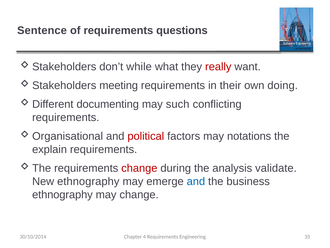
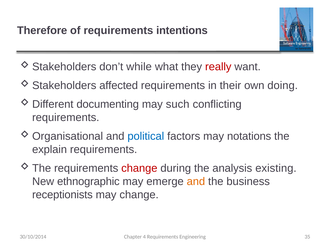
Sentence: Sentence -> Therefore (42, 30)
questions: questions -> intentions (182, 30)
meeting: meeting -> affected (119, 85)
political colour: red -> blue (146, 136)
validate: validate -> existing (276, 168)
New ethnography: ethnography -> ethnographic (88, 181)
and colour: blue -> orange (196, 181)
ethnography: ethnography -> receptionists (62, 194)
